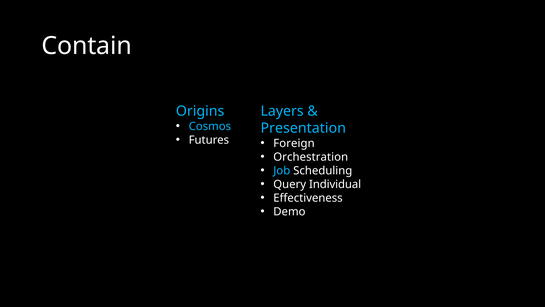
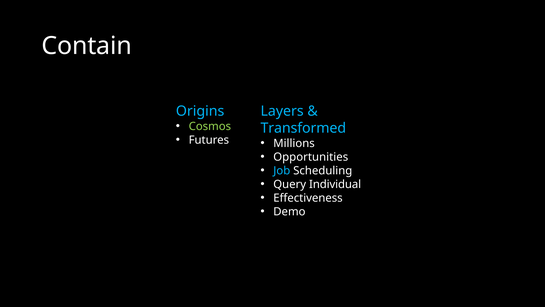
Cosmos colour: light blue -> light green (210, 126)
Presentation: Presentation -> Transformed (303, 128)
Foreign: Foreign -> Millions (294, 143)
Orchestration: Orchestration -> Opportunities (311, 157)
